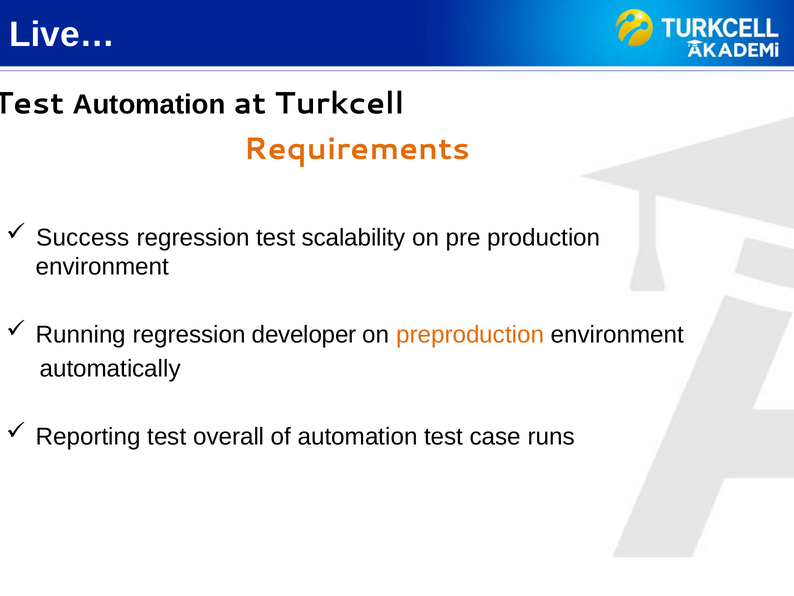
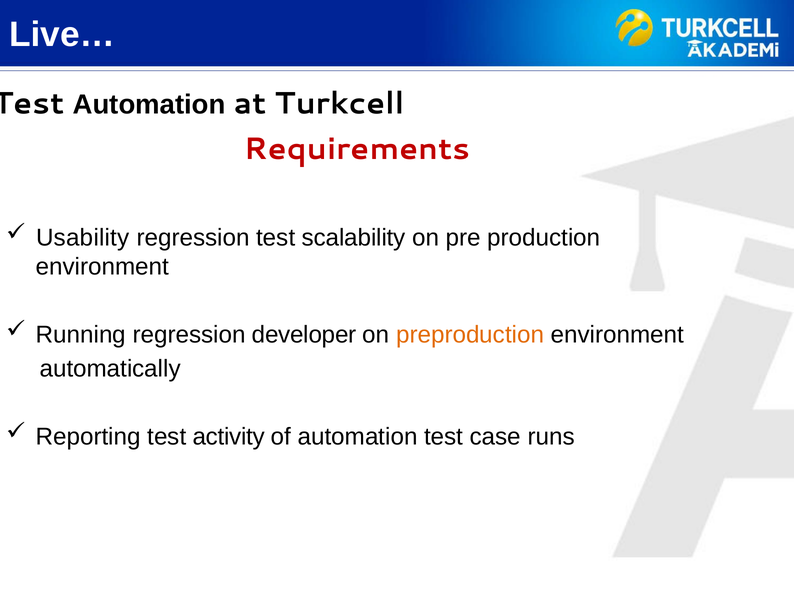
Requirements colour: orange -> red (357, 149)
Success: Success -> Usability (83, 238)
overall: overall -> activity (229, 436)
